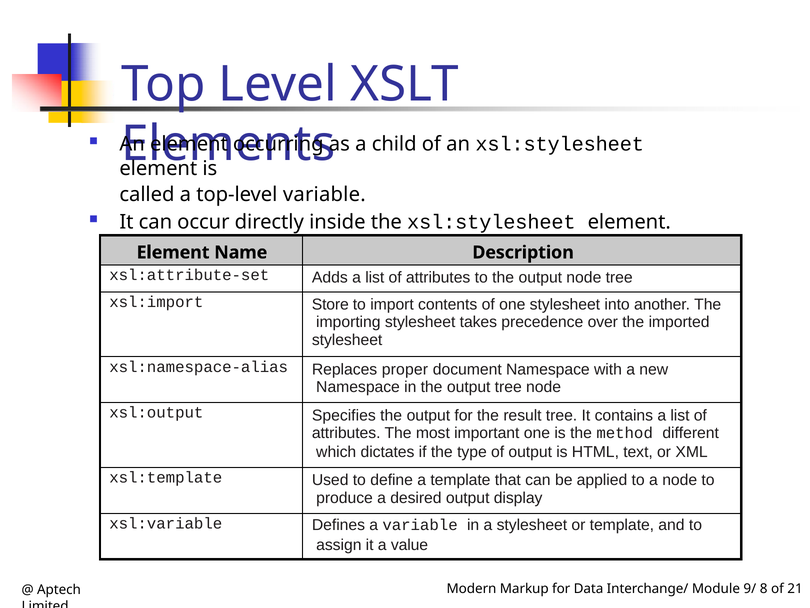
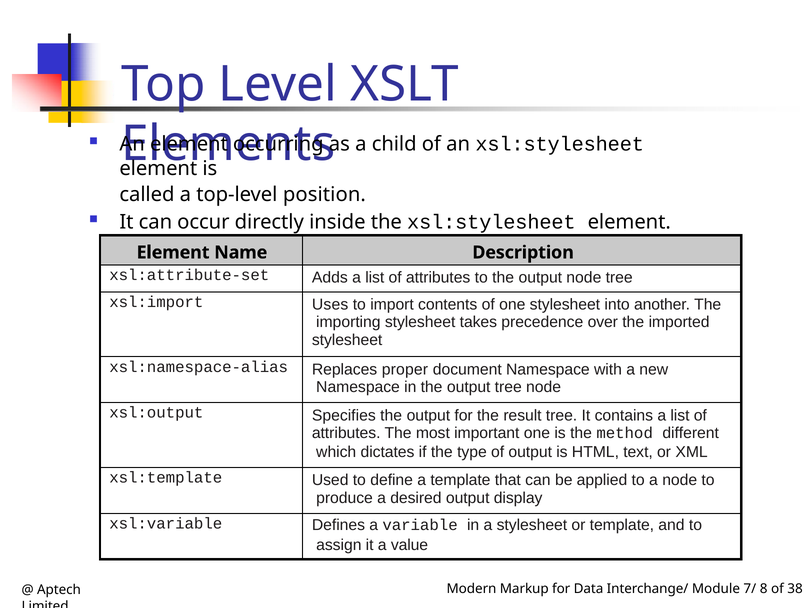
top-level variable: variable -> position (324, 194)
Store: Store -> Uses (330, 304)
9/: 9/ -> 7/ (750, 588)
21: 21 -> 38 (795, 588)
